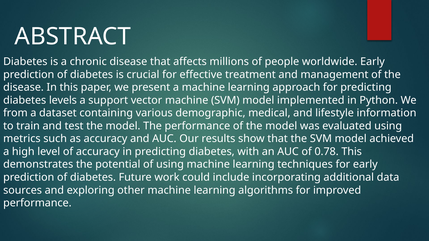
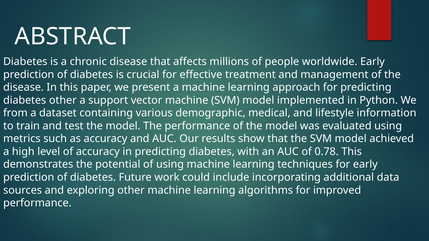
diabetes levels: levels -> other (63, 100)
